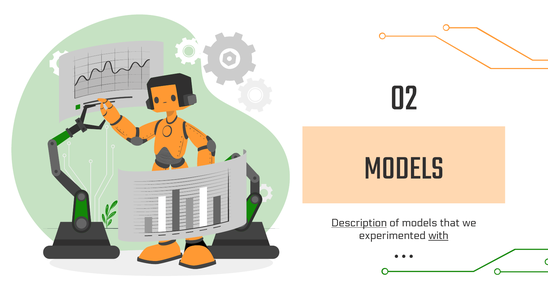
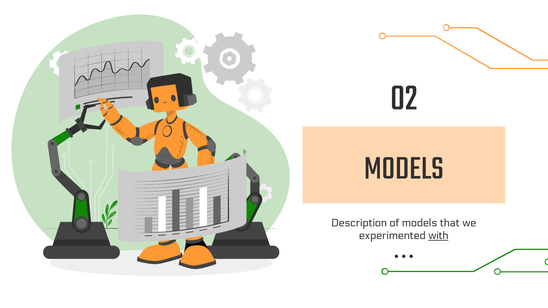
Description underline: present -> none (359, 223)
